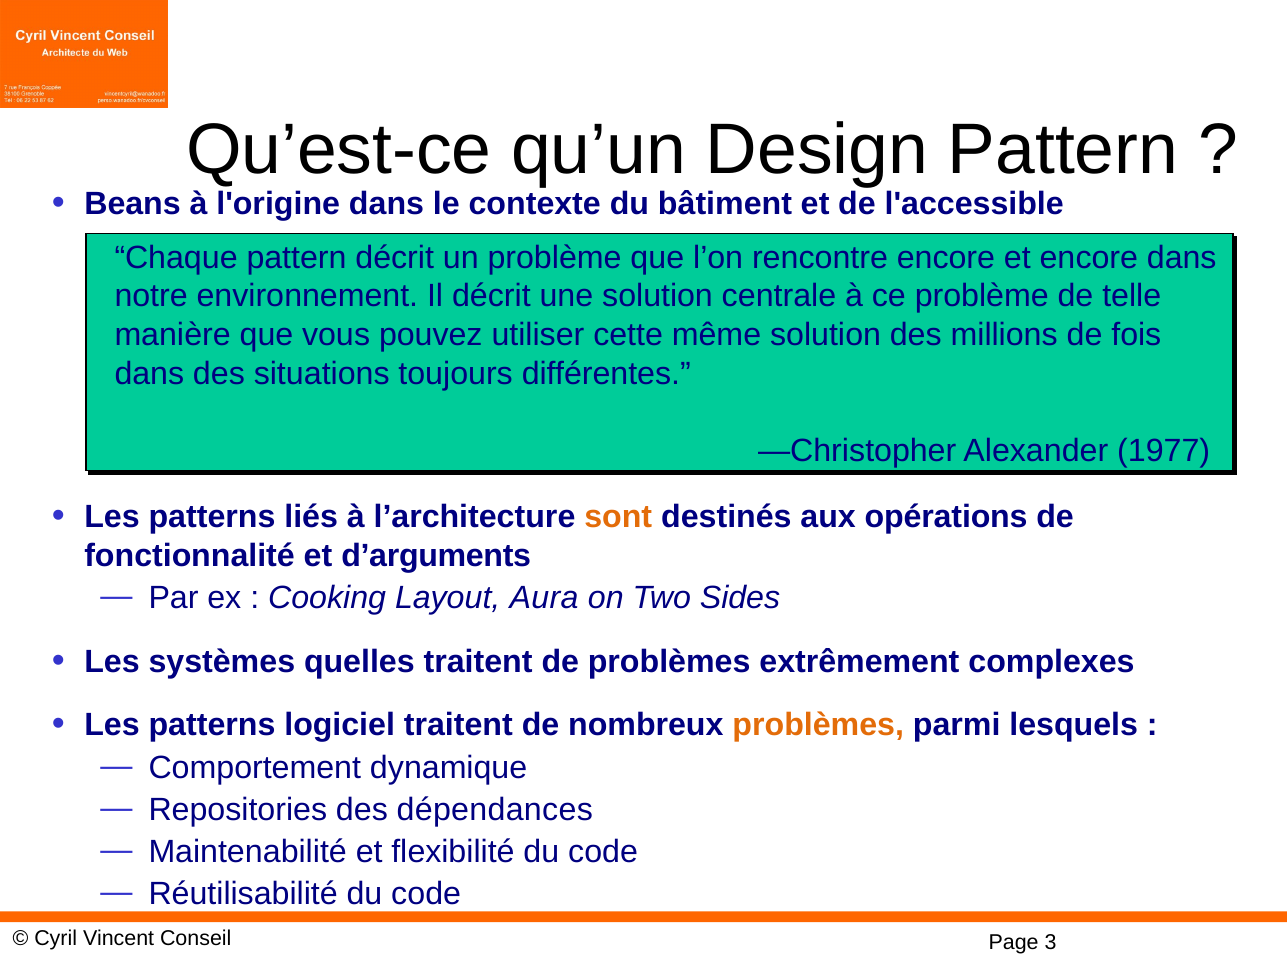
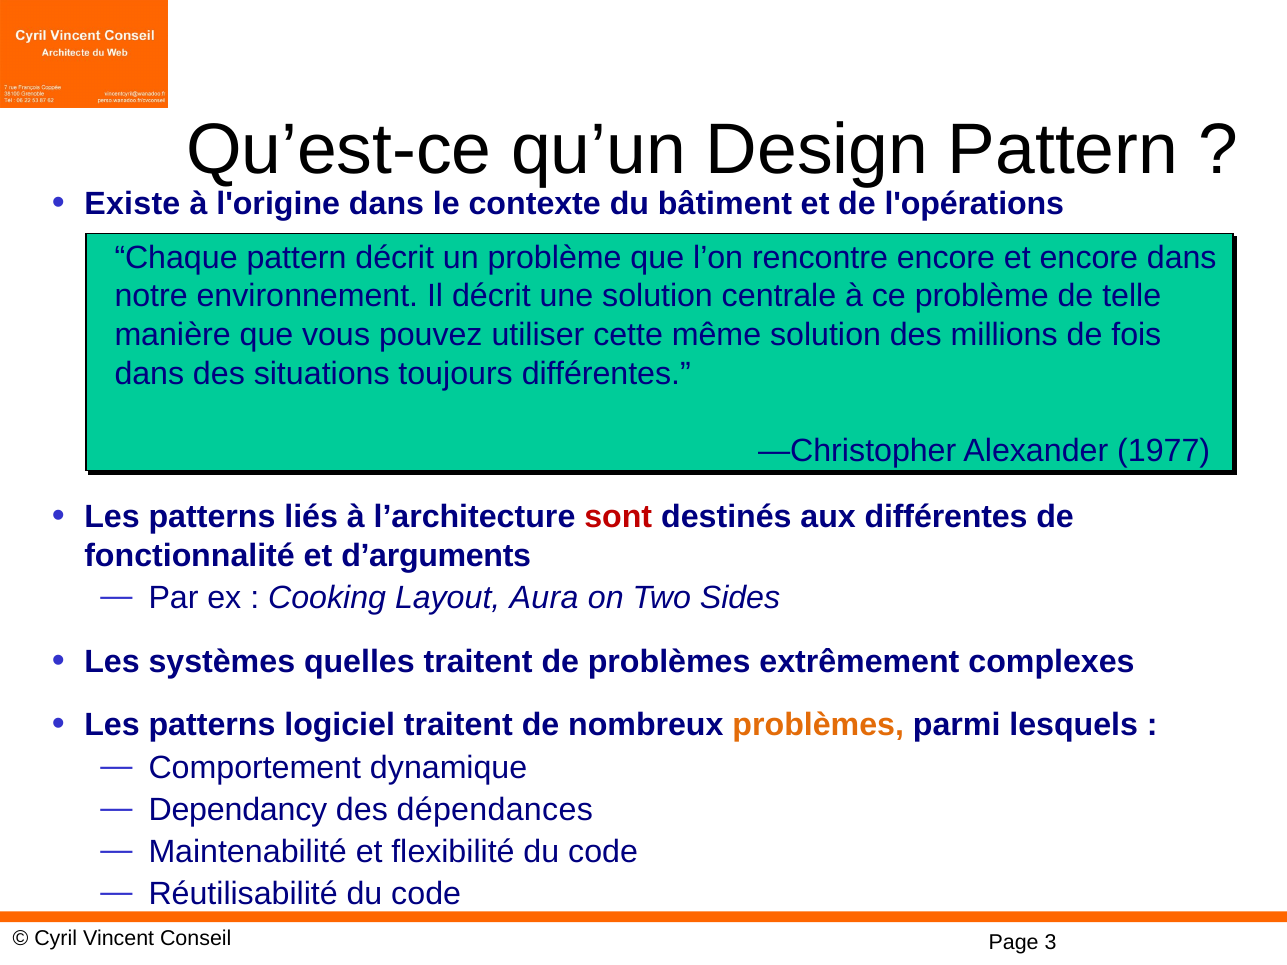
Beans: Beans -> Existe (132, 204)
l'accessible: l'accessible -> l'opérations (974, 204)
sont colour: orange -> red (618, 517)
aux opérations: opérations -> différentes (946, 517)
Repositories: Repositories -> Dependancy (238, 810)
